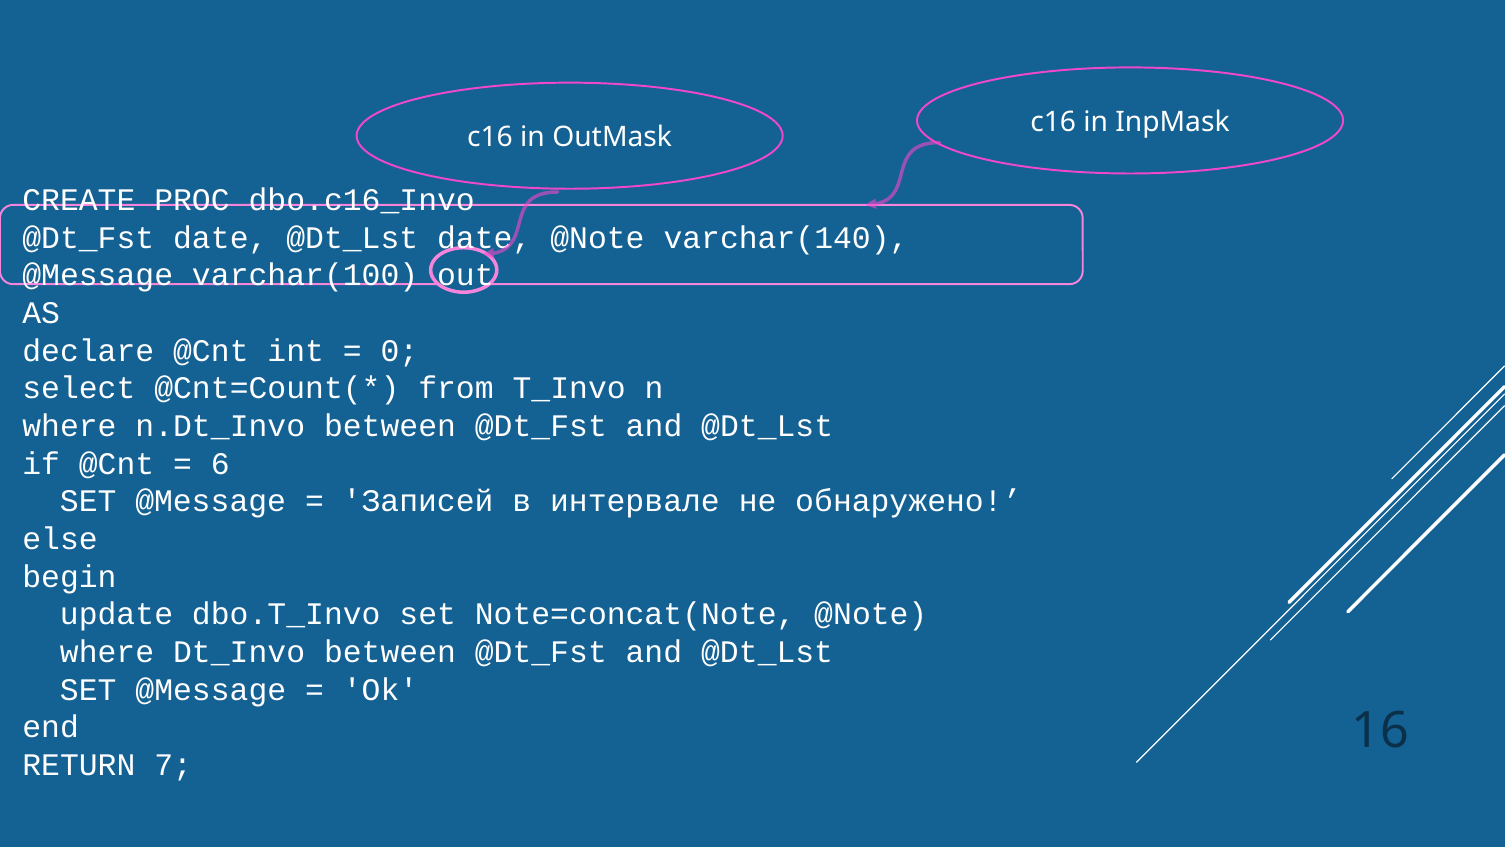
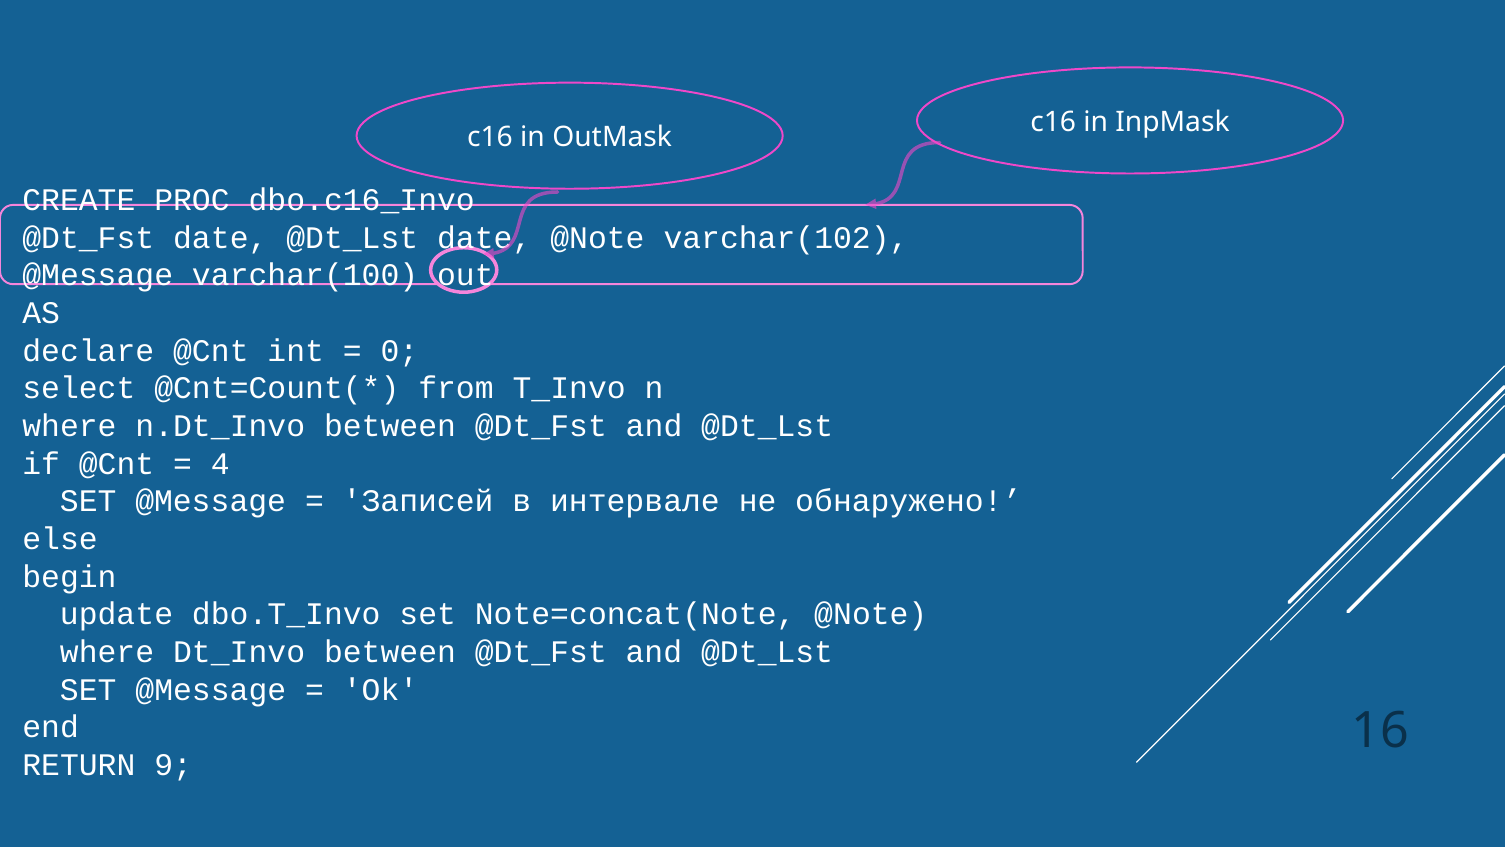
varchar(140: varchar(140 -> varchar(102 (786, 238)
6: 6 -> 4 (220, 463)
7: 7 -> 9 (173, 765)
